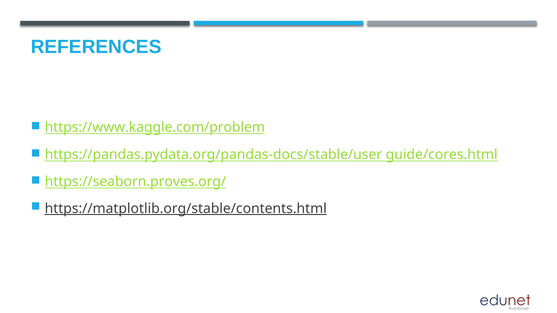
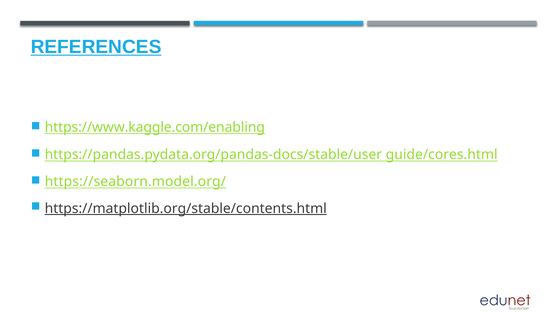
REFERENCES underline: none -> present (96, 47)
https://www.kaggle.com/problem: https://www.kaggle.com/problem -> https://www.kaggle.com/enabling (155, 128)
https://seaborn.proves.org/: https://seaborn.proves.org/ -> https://seaborn.model.org/ (135, 182)
